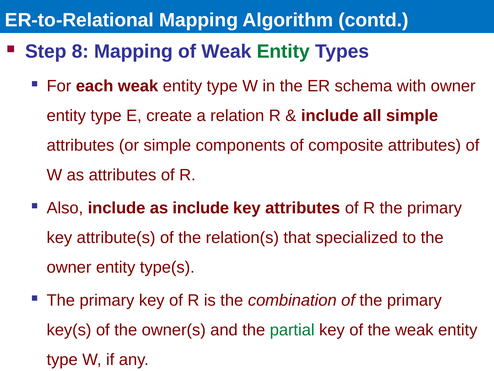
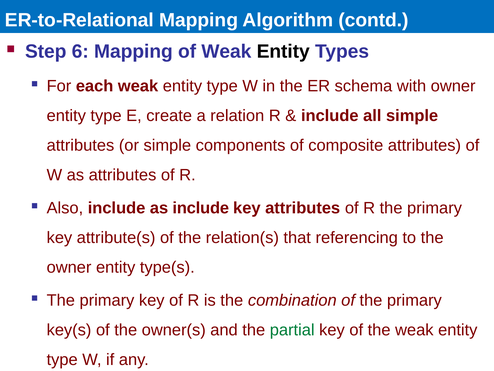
8: 8 -> 6 (80, 52)
Entity colour: green -> black (283, 52)
specialized: specialized -> referencing (357, 237)
